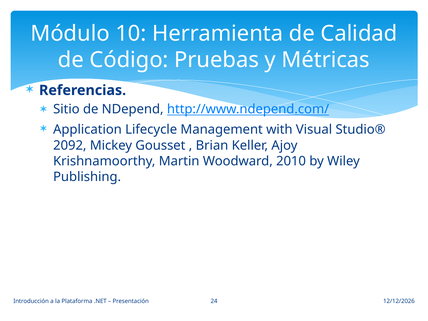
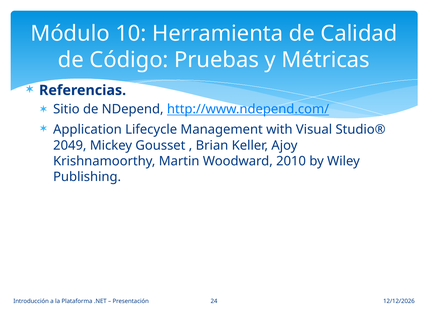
2092: 2092 -> 2049 (70, 145)
